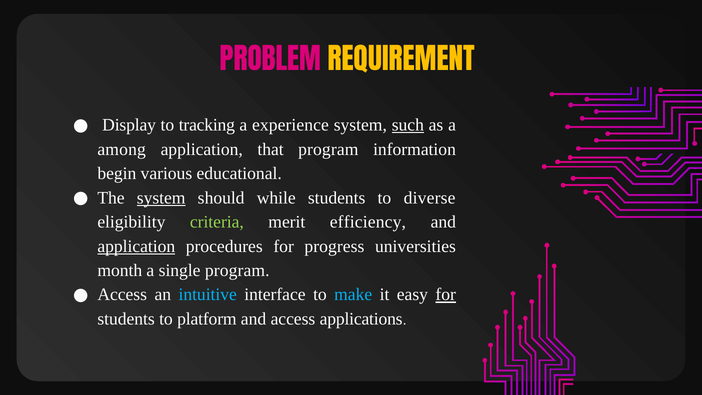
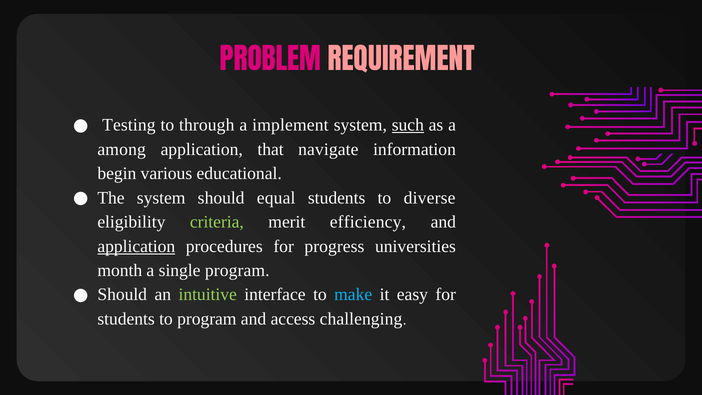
REQUIREMENT colour: yellow -> pink (401, 61)
Display: Display -> Testing (129, 125)
tracking: tracking -> through (207, 125)
experience: experience -> implement (290, 125)
that program: program -> navigate (328, 149)
system underline: present -> none (161, 198)
while: while -> equal (276, 198)
Access: Access -> Should (122, 295)
intuitive colour: light blue -> light green (208, 295)
for underline: present -> none (446, 295)
to platform: platform -> program (207, 319)
applications: applications -> challenging (361, 319)
